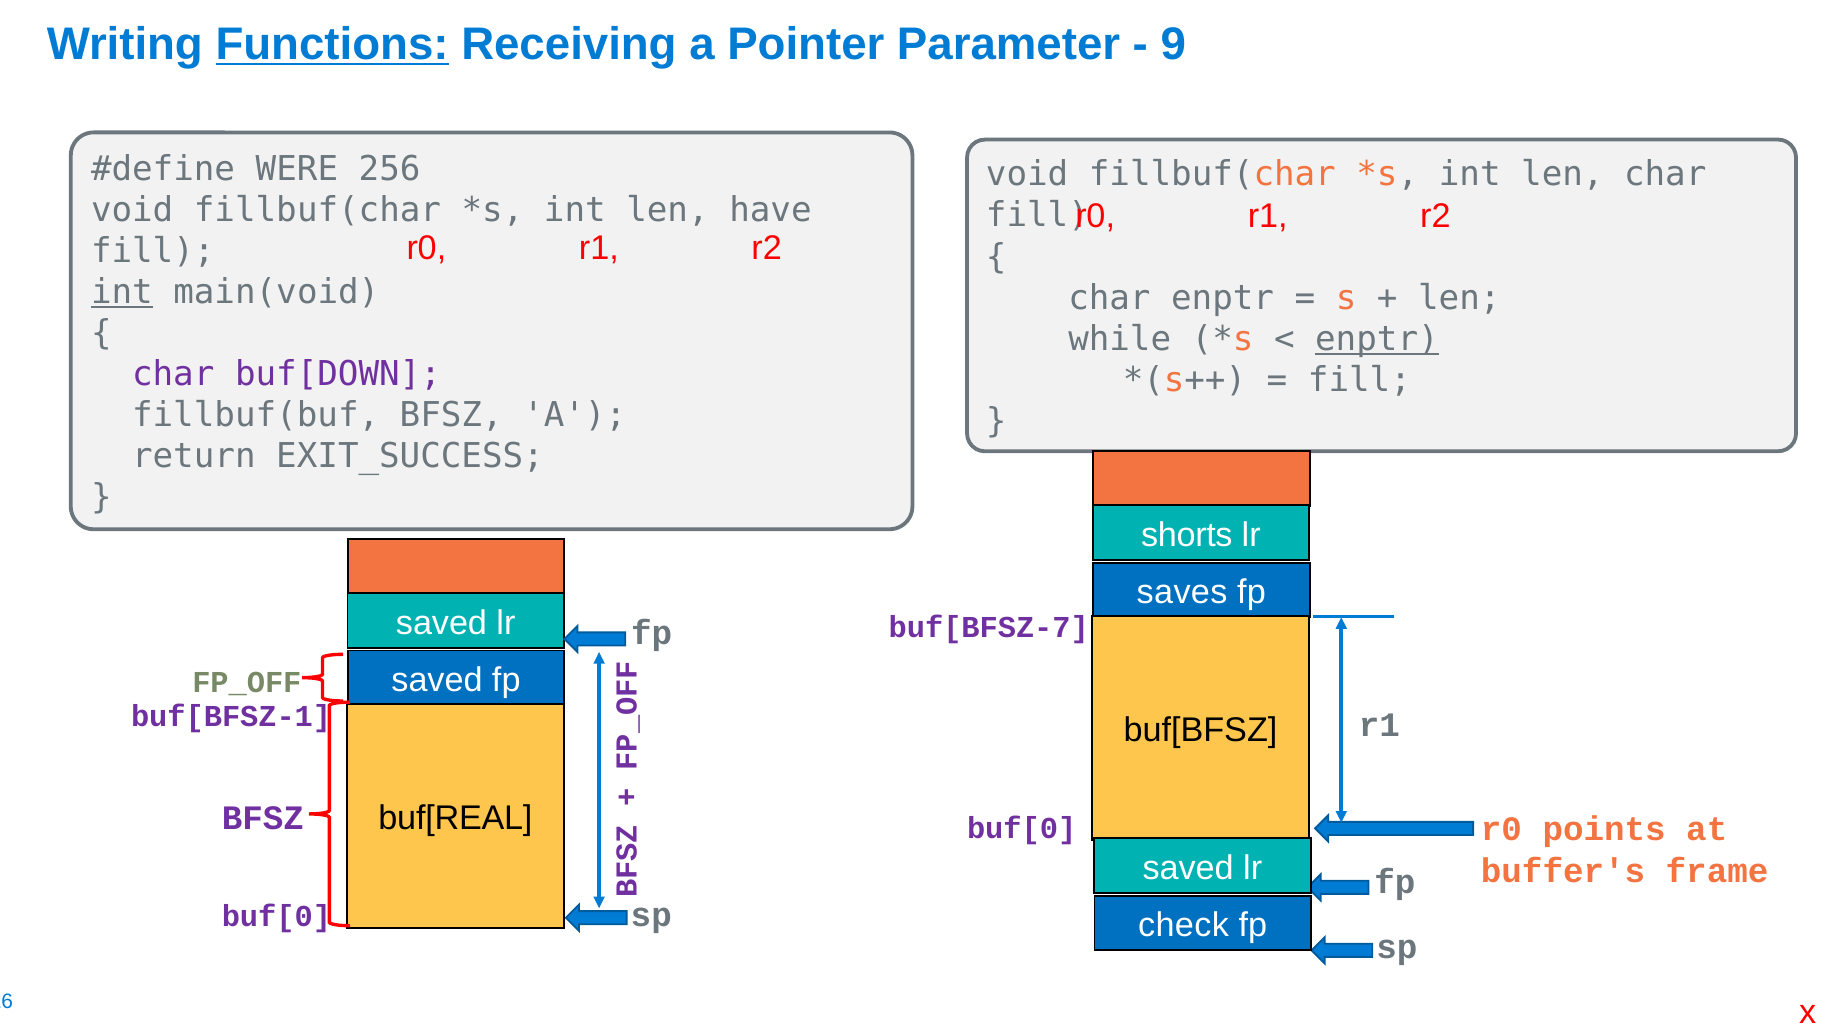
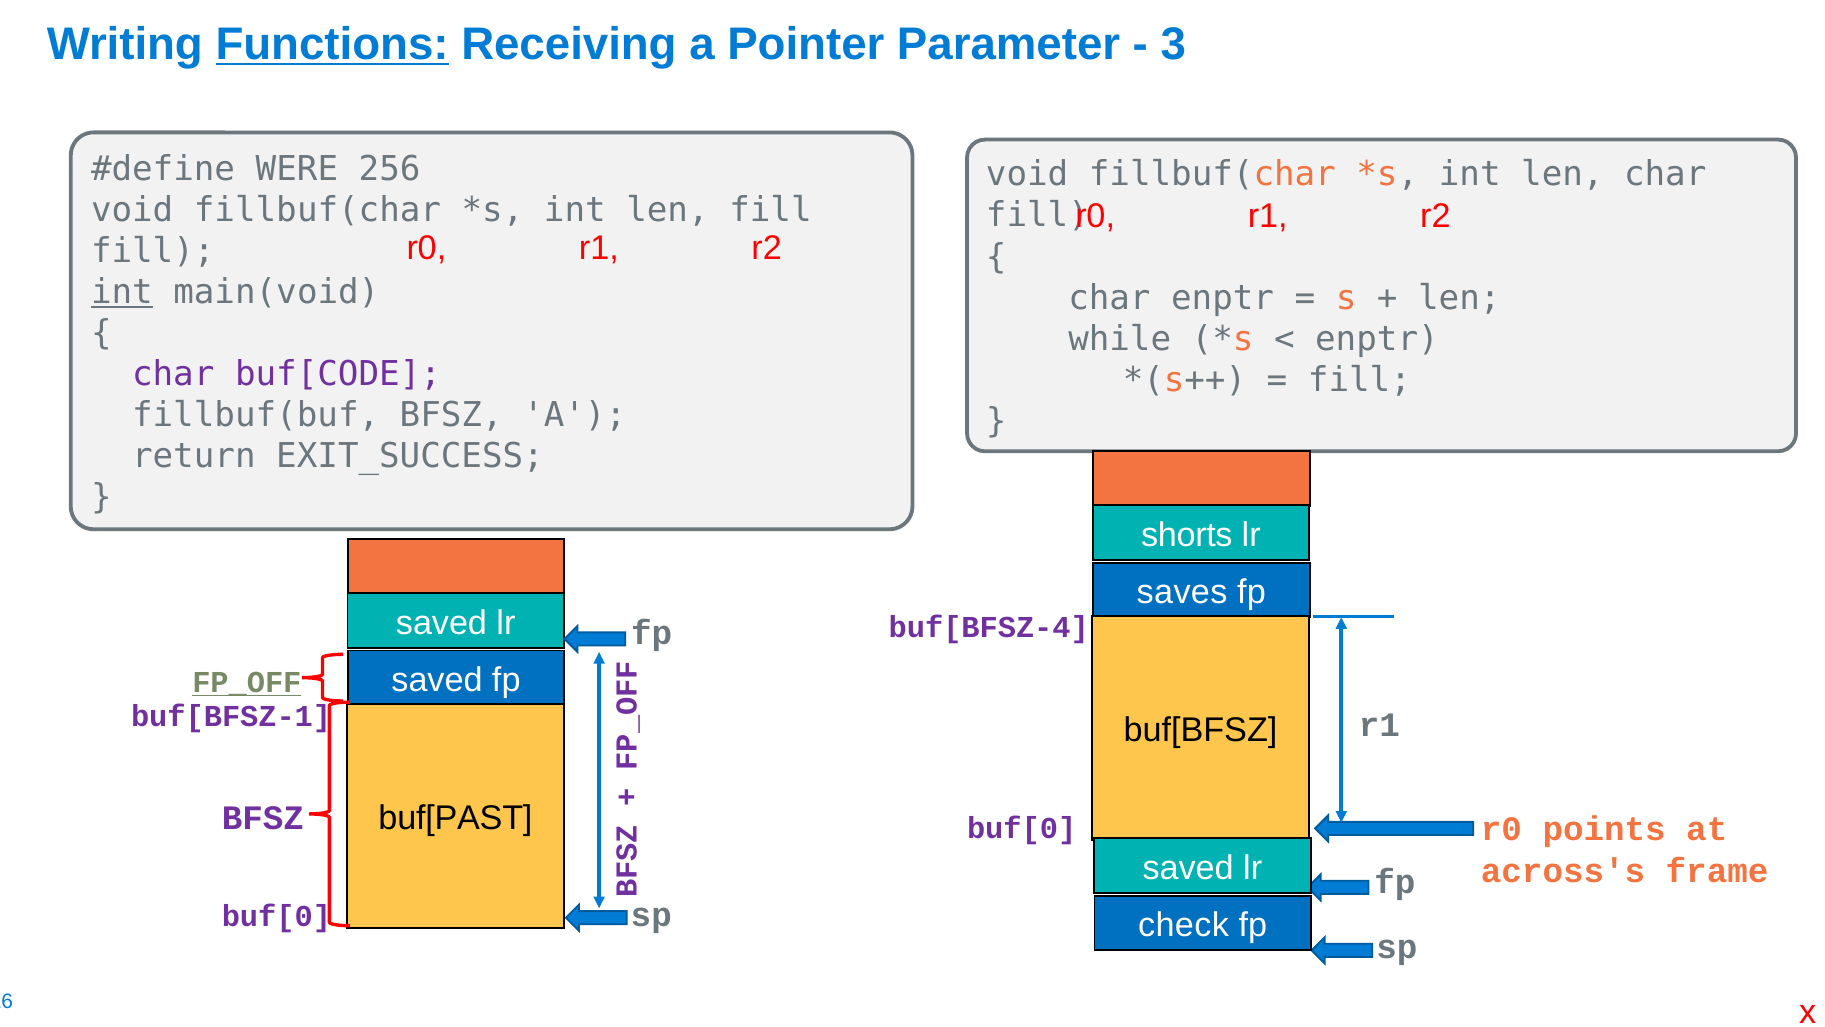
9: 9 -> 3 (1173, 44)
len have: have -> fill (770, 210)
enptr underline: present -> none (1377, 339)
buf[DOWN: buf[DOWN -> buf[CODE (338, 374)
buf[BFSZ-7: buf[BFSZ-7 -> buf[BFSZ-4 (989, 627)
FP_OFF underline: none -> present (247, 682)
buf[REAL: buf[REAL -> buf[PAST (455, 818)
buffer's: buffer's -> across's (1563, 870)
